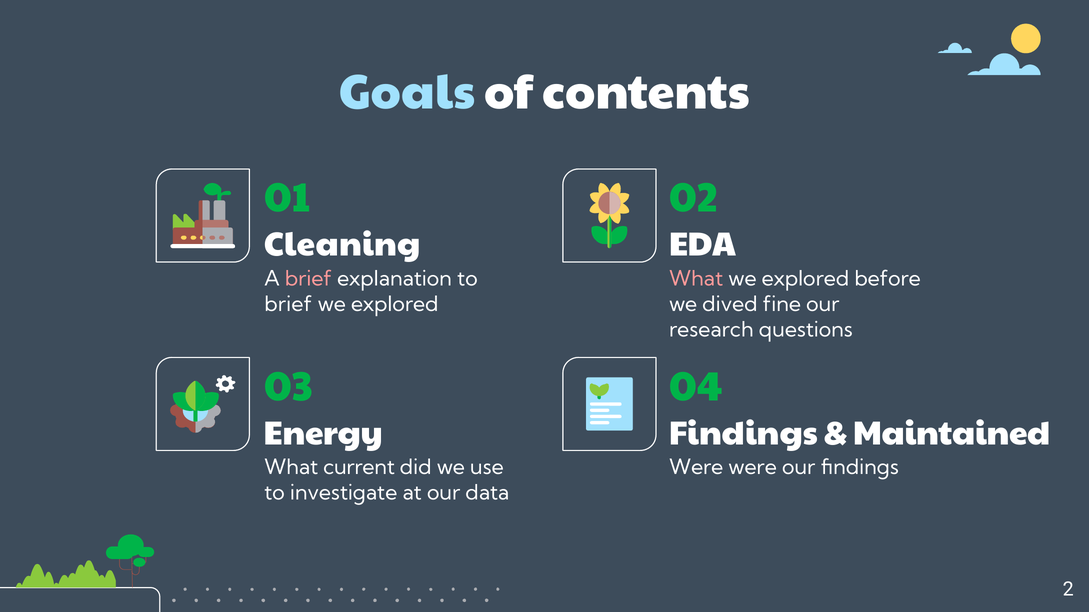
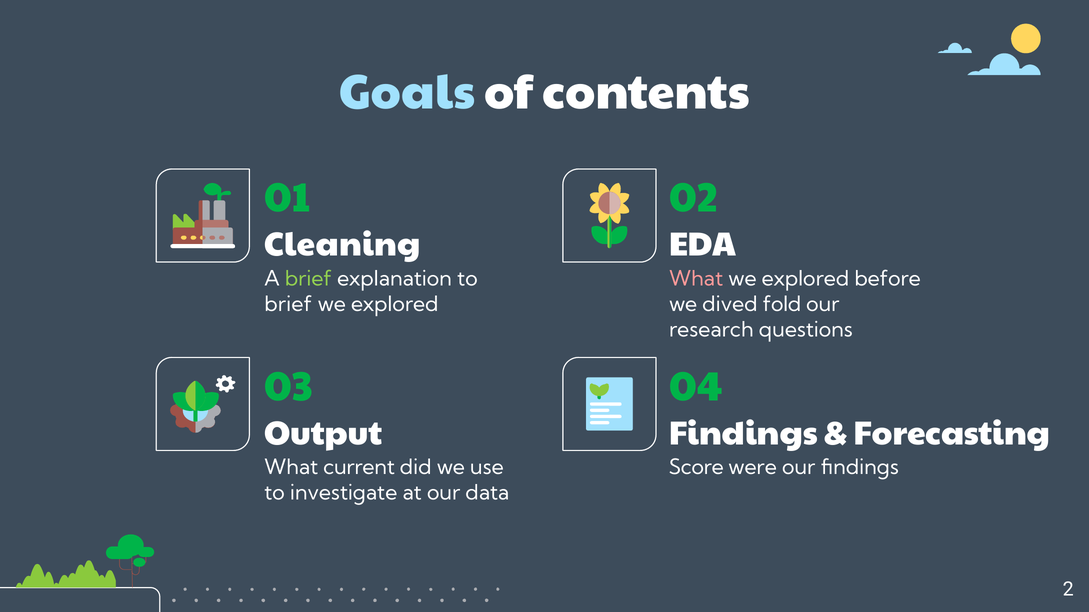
brief colour: pink -> light green (308, 279)
fine: fine -> fold (782, 304)
Energy: Energy -> Output (323, 434)
Maintained: Maintained -> Forecasting (952, 434)
Were: Were -> Score (696, 468)
